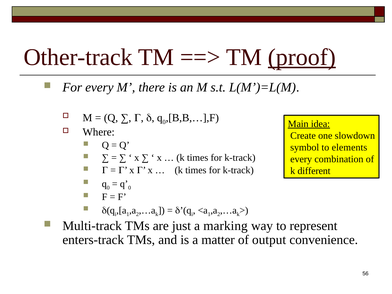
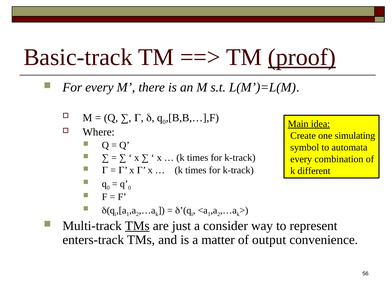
Other-track: Other-track -> Basic-track (78, 57)
slowdown: slowdown -> simulating (355, 136)
elements: elements -> automata (350, 147)
TMs underline: none -> present (137, 226)
marking: marking -> consider (226, 226)
